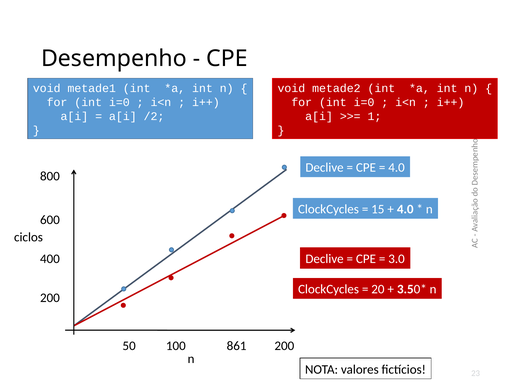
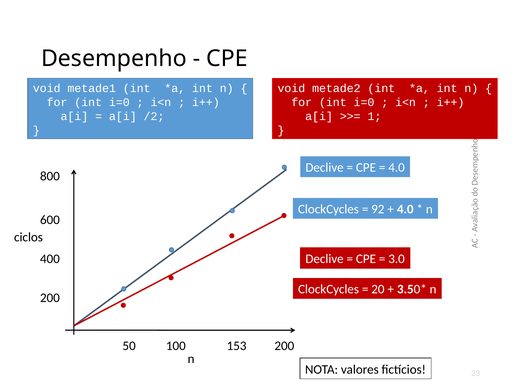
15: 15 -> 92 (378, 209)
861: 861 -> 153 (237, 346)
